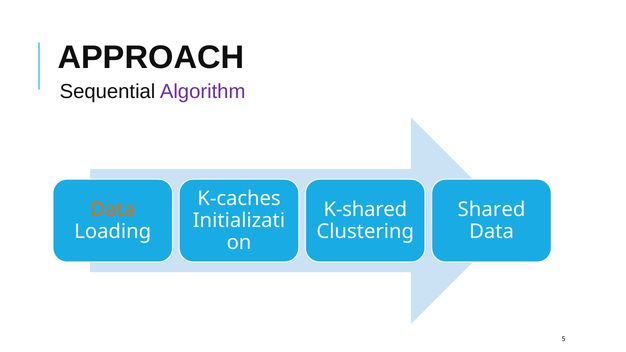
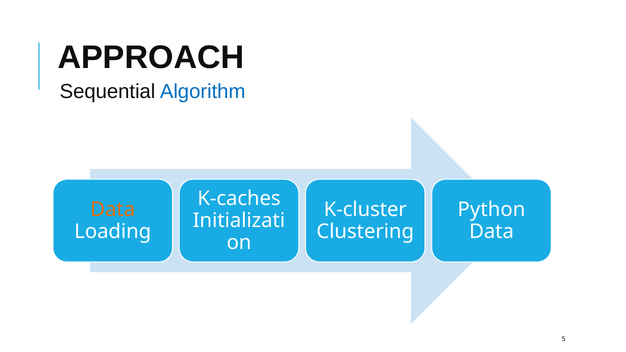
Algorithm colour: purple -> blue (203, 92)
K-shared: K-shared -> K-cluster (365, 210)
Shared: Shared -> Python (491, 210)
